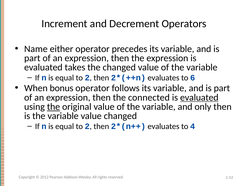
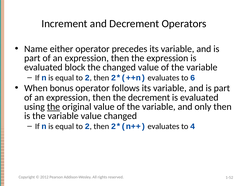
takes: takes -> block (75, 67)
the connected: connected -> decrement (149, 97)
evaluated underline: present -> none (199, 97)
